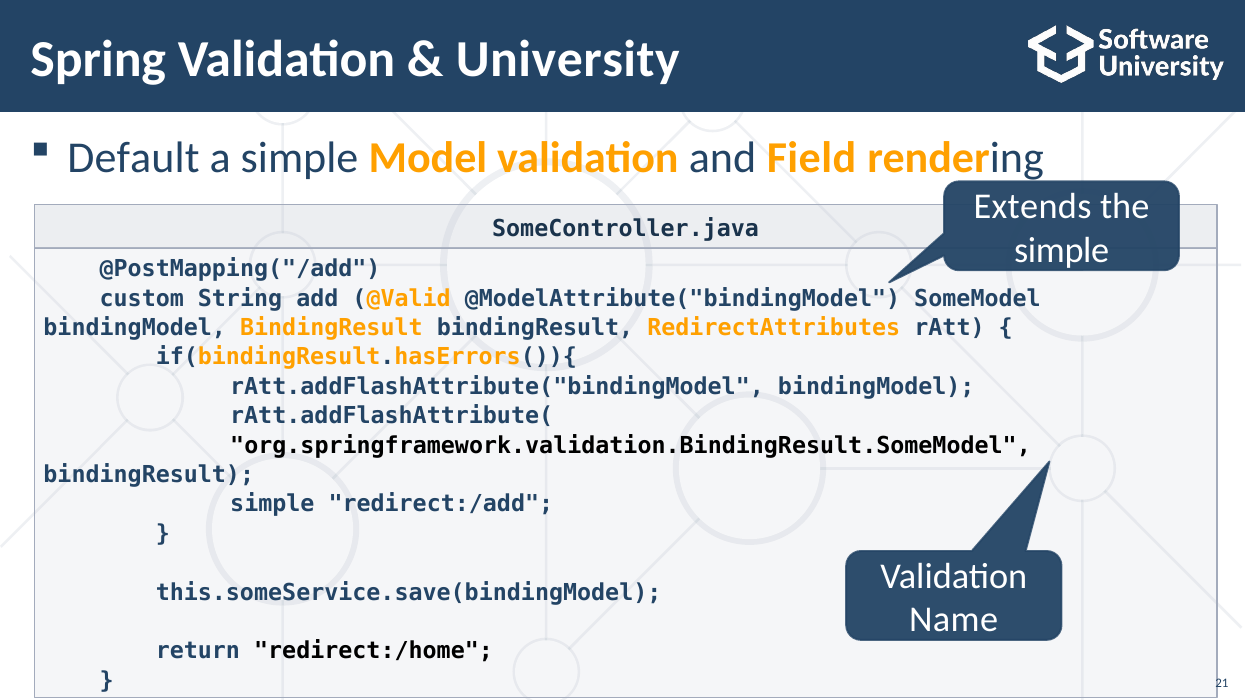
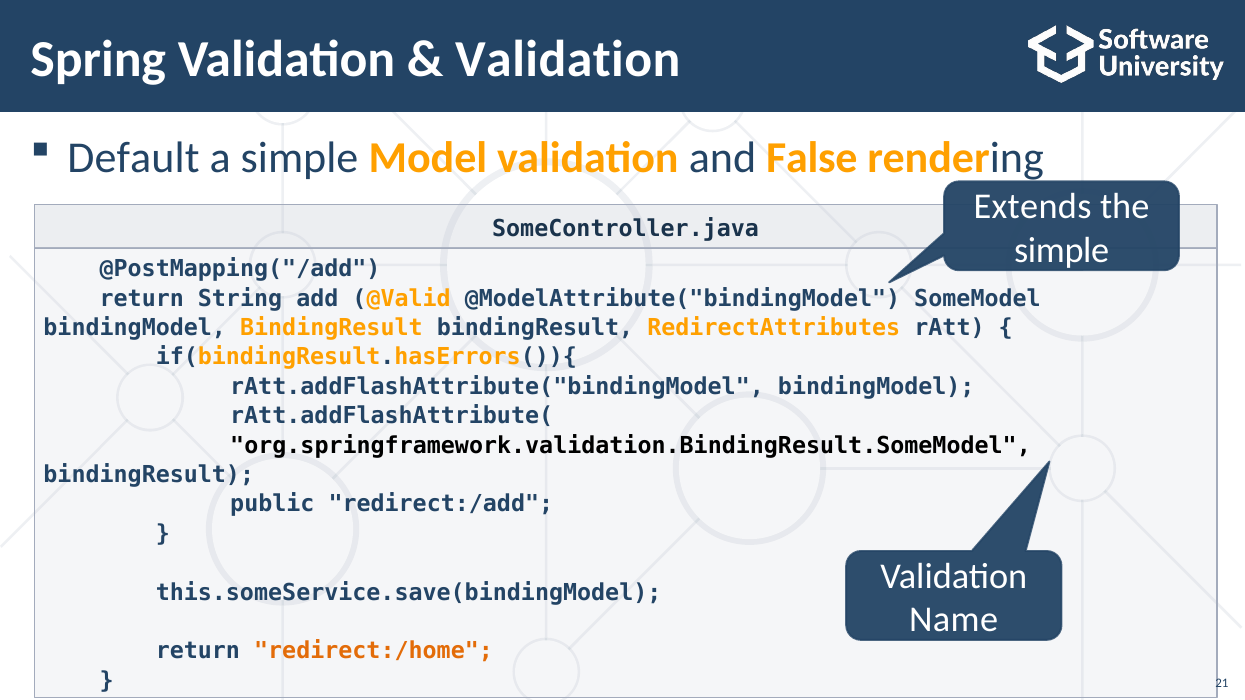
University: University -> Validation (568, 59)
Field: Field -> False (812, 158)
custom: custom -> return (142, 299)
simple: simple -> public (272, 504)
redirect:/home colour: black -> orange (374, 651)
